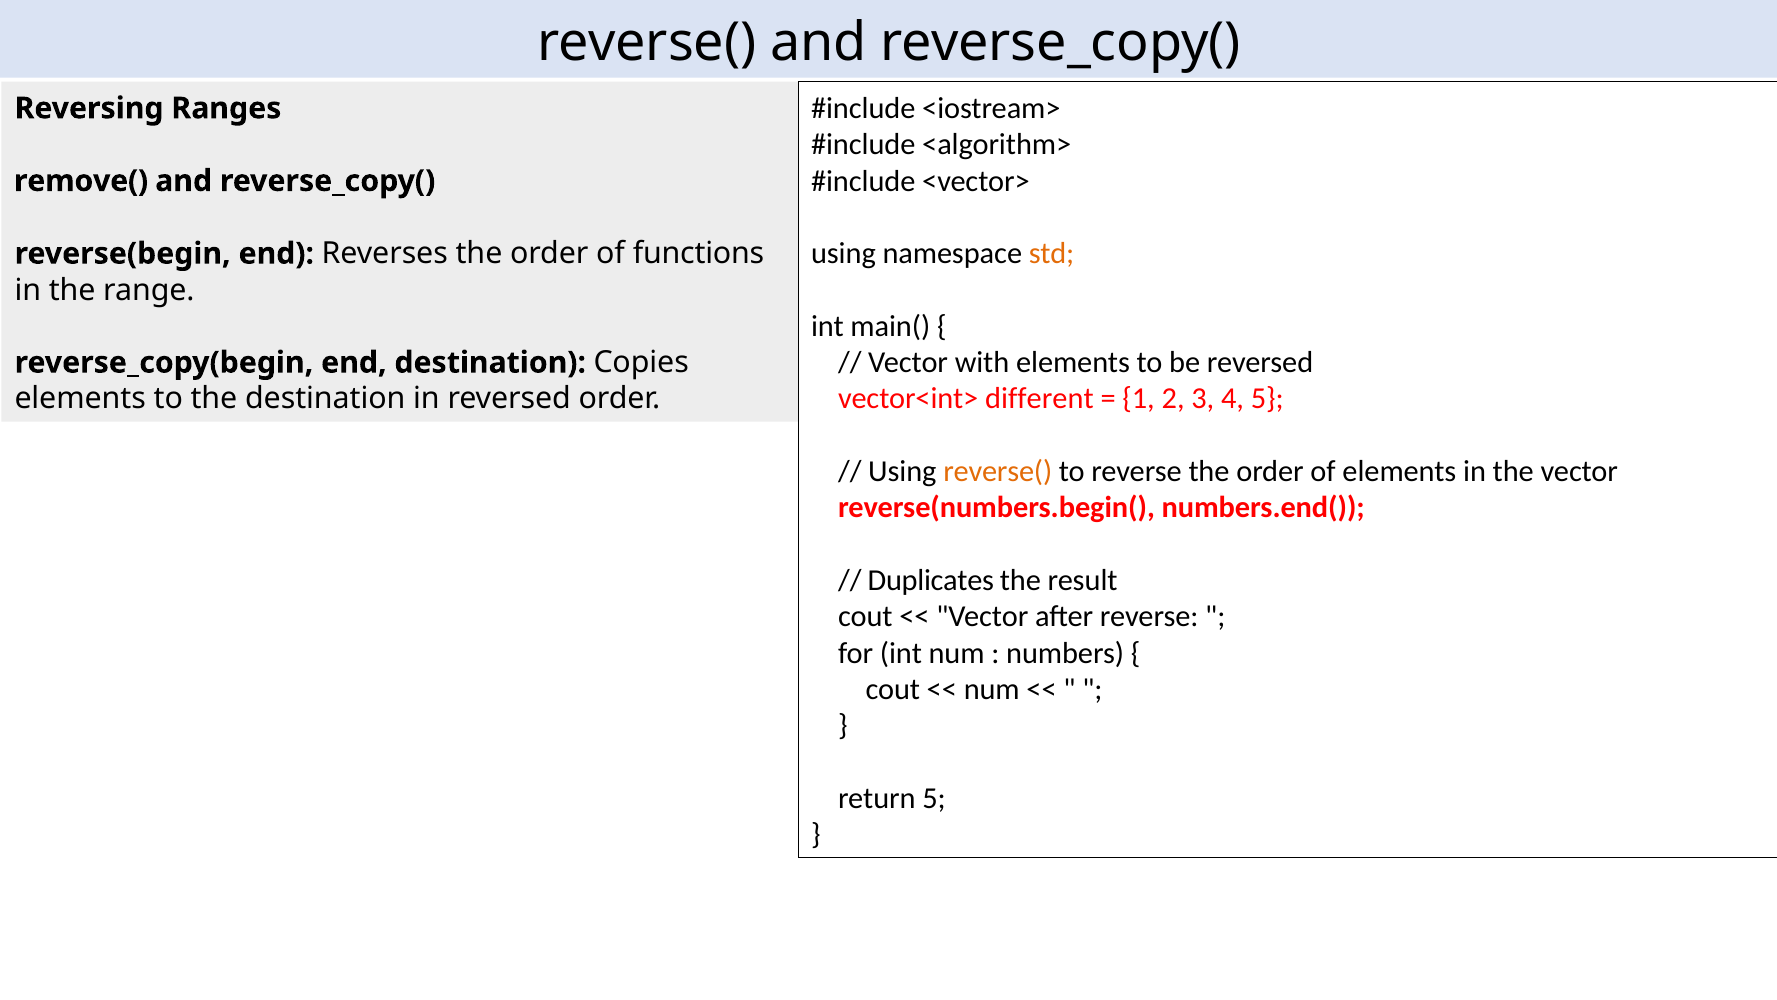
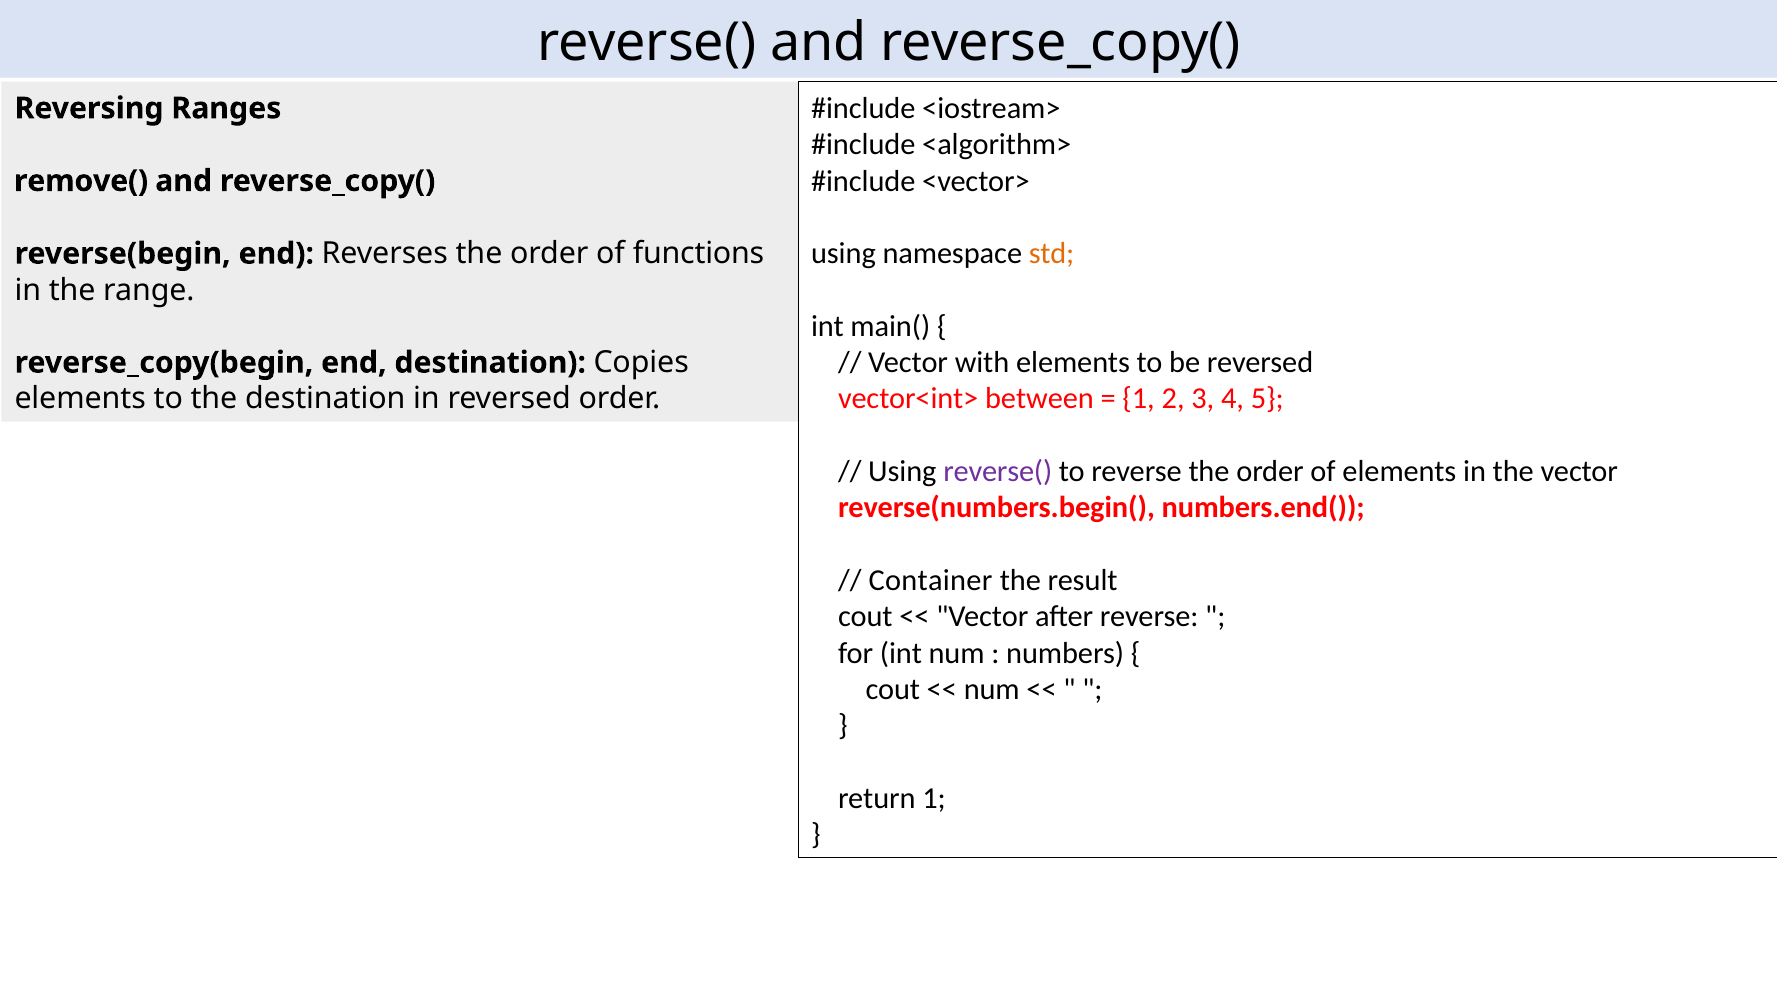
different: different -> between (1039, 399)
reverse( colour: orange -> purple (998, 471)
Duplicates: Duplicates -> Container (931, 580)
return 5: 5 -> 1 (934, 798)
